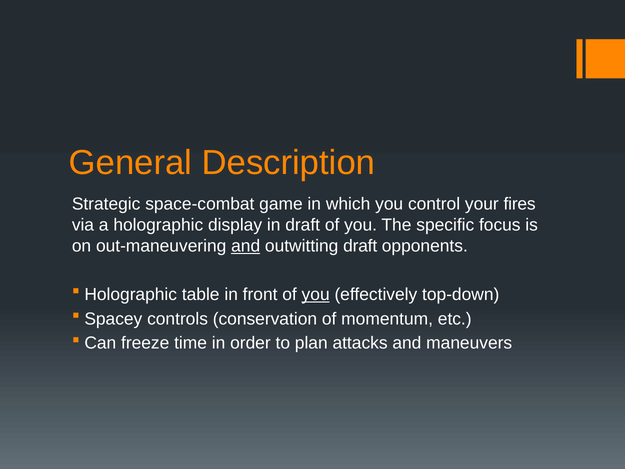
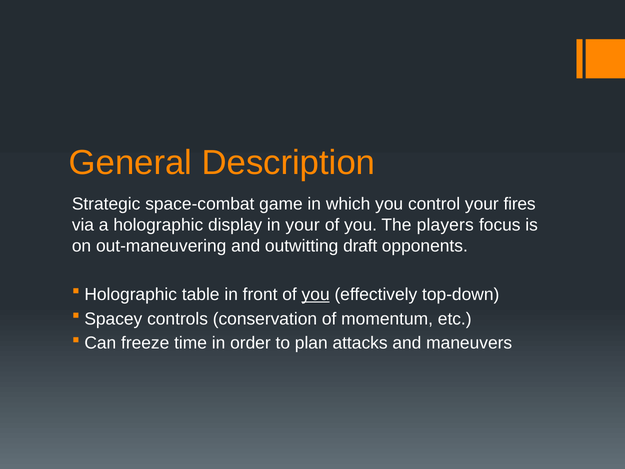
in draft: draft -> your (303, 225)
specific: specific -> players (445, 225)
and underline: present -> none (246, 246)
